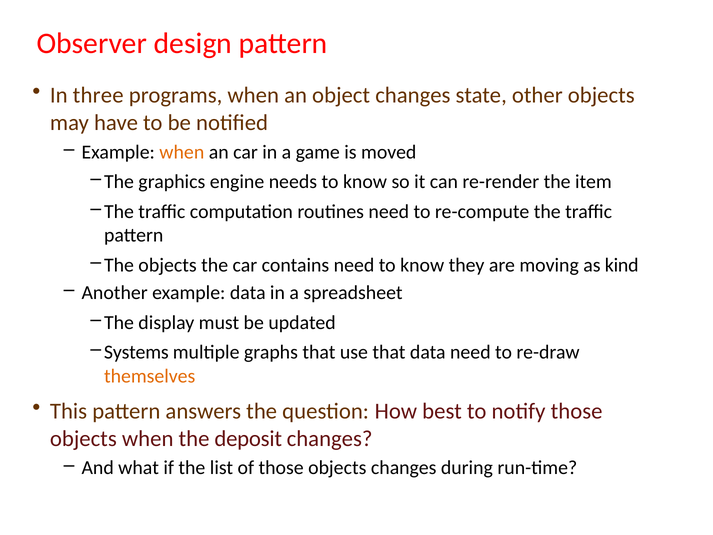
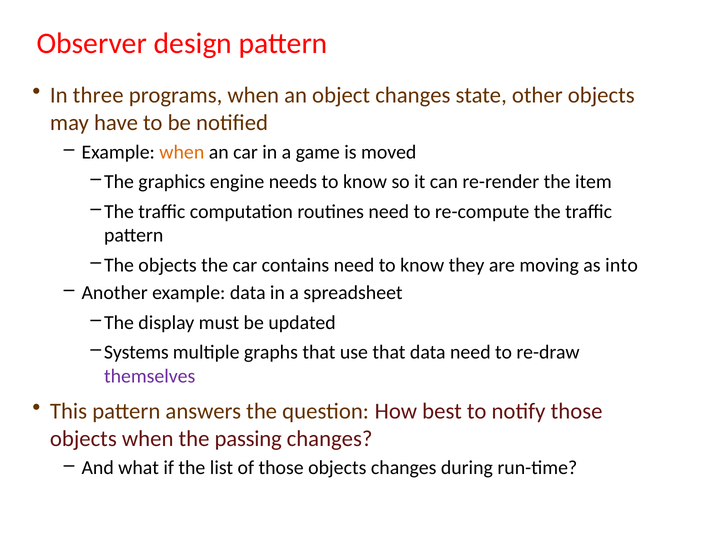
kind: kind -> into (622, 265)
themselves colour: orange -> purple (150, 376)
deposit: deposit -> passing (248, 438)
